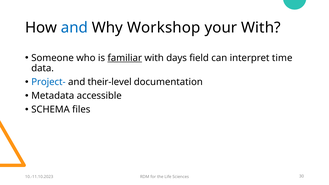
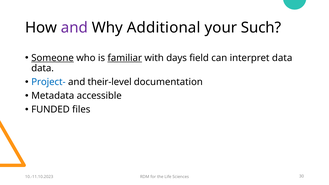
and colour: blue -> purple (74, 28)
Workshop: Workshop -> Additional (164, 28)
your With: With -> Such (261, 28)
Someone underline: none -> present (53, 58)
interpret time: time -> data (282, 58)
SCHEMA: SCHEMA -> FUNDED (50, 110)
